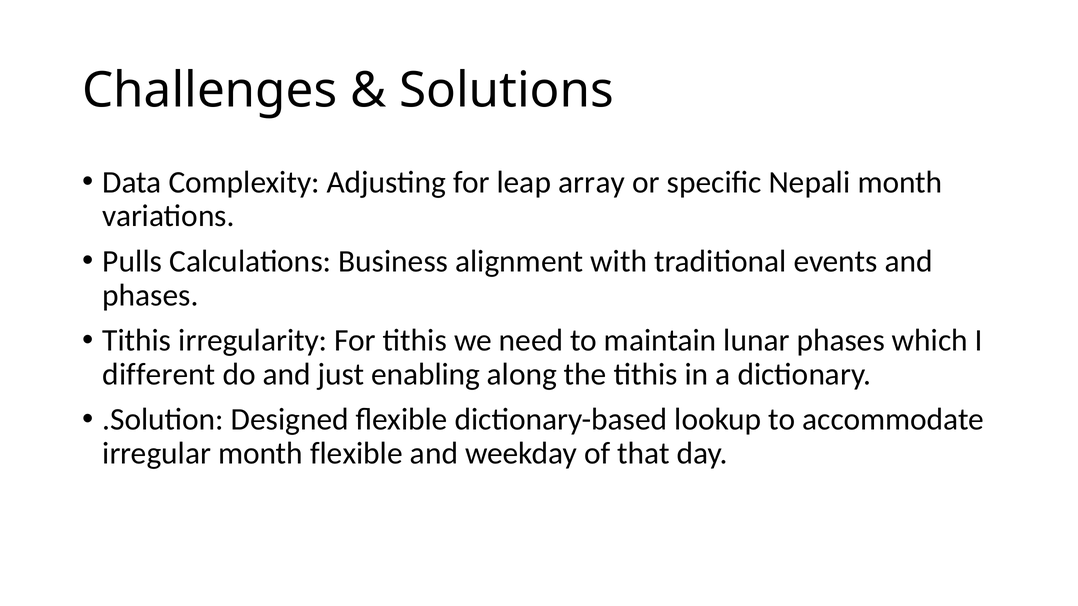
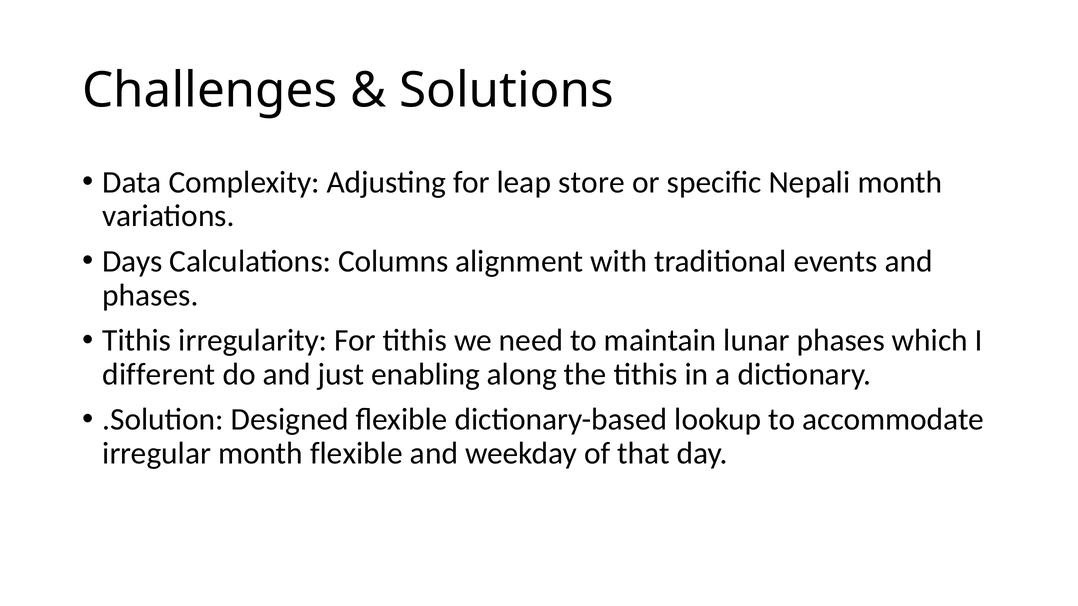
array: array -> store (592, 182)
Pulls: Pulls -> Days (132, 261)
Business: Business -> Columns (393, 261)
